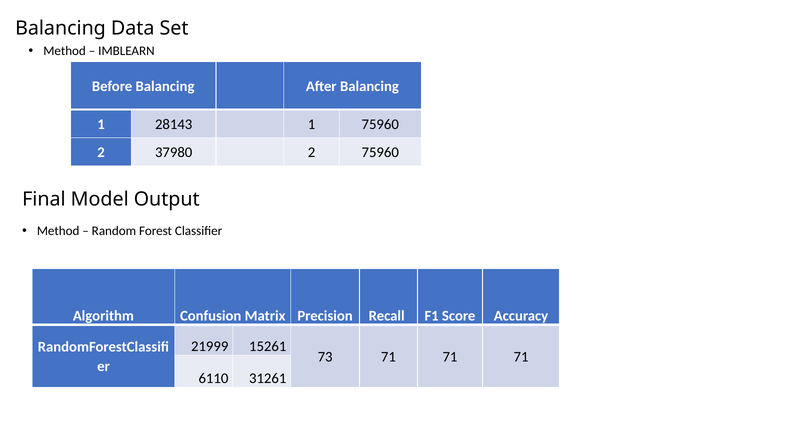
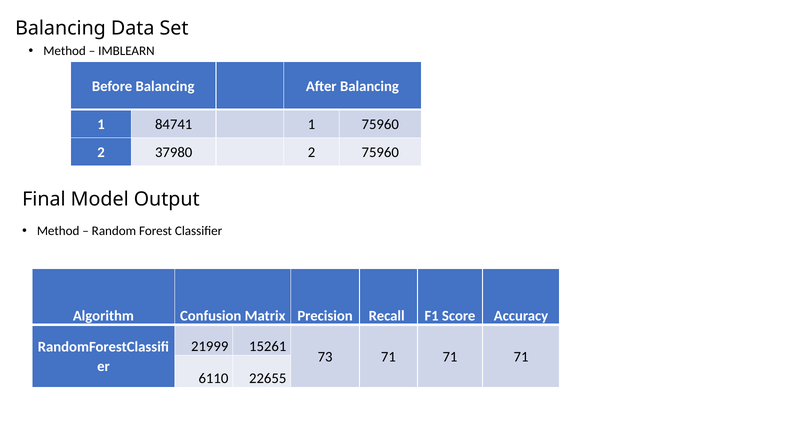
28143: 28143 -> 84741 (174, 125)
31261: 31261 -> 22655 (268, 378)
